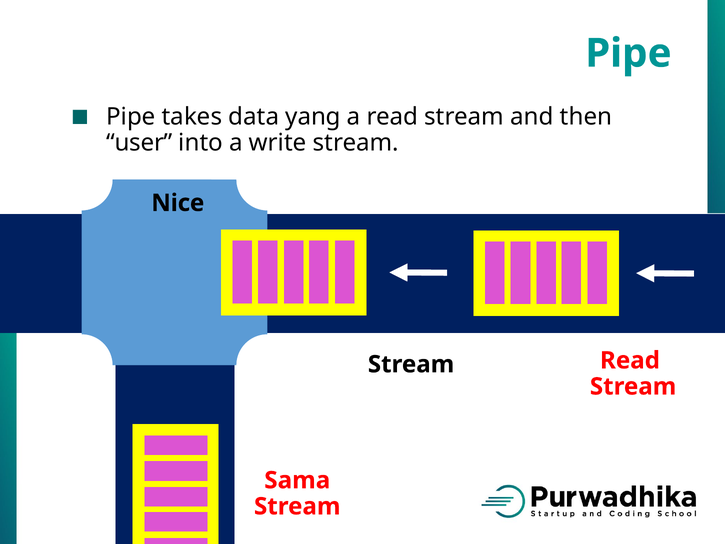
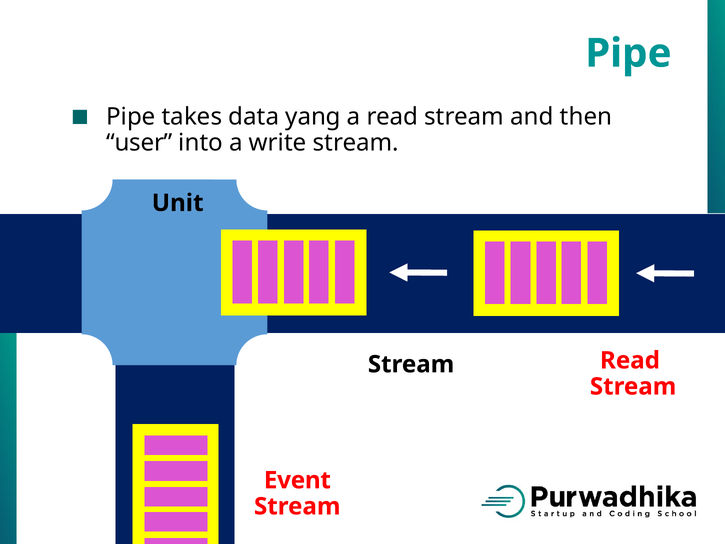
Nice: Nice -> Unit (178, 203)
Sama: Sama -> Event (297, 480)
